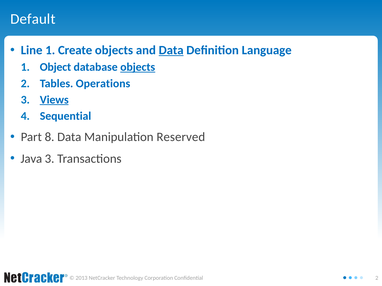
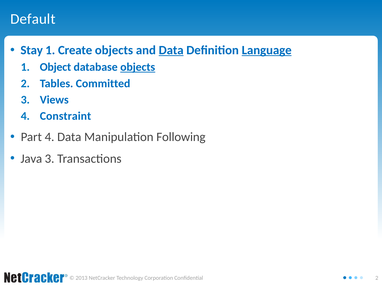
Line: Line -> Stay (32, 50)
Language underline: none -> present (267, 50)
Operations: Operations -> Committed (103, 84)
Views underline: present -> none (54, 100)
Sequential: Sequential -> Constraint (65, 116)
Part 8: 8 -> 4 (50, 137)
Reserved: Reserved -> Following (181, 137)
